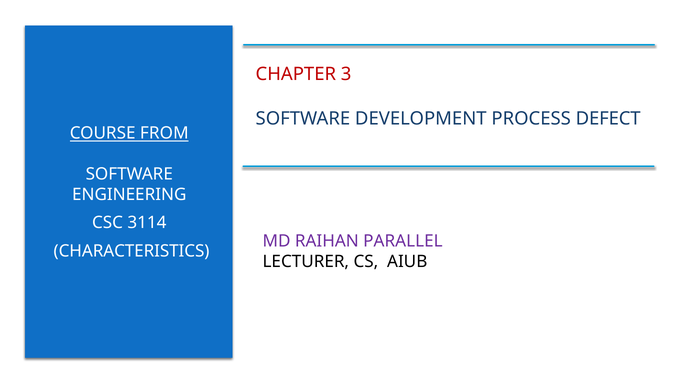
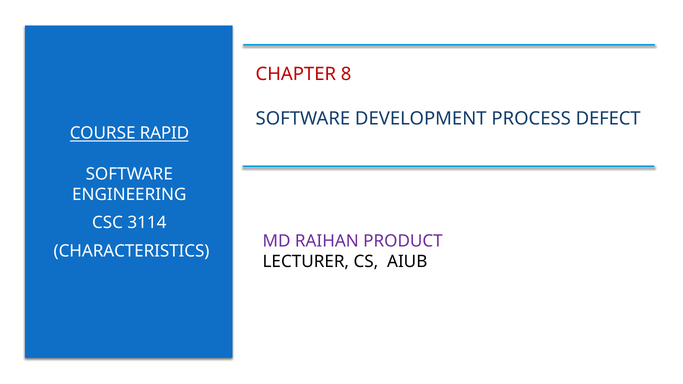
3: 3 -> 8 (346, 74)
FROM: FROM -> RAPID (164, 133)
PARALLEL: PARALLEL -> PRODUCT (403, 241)
